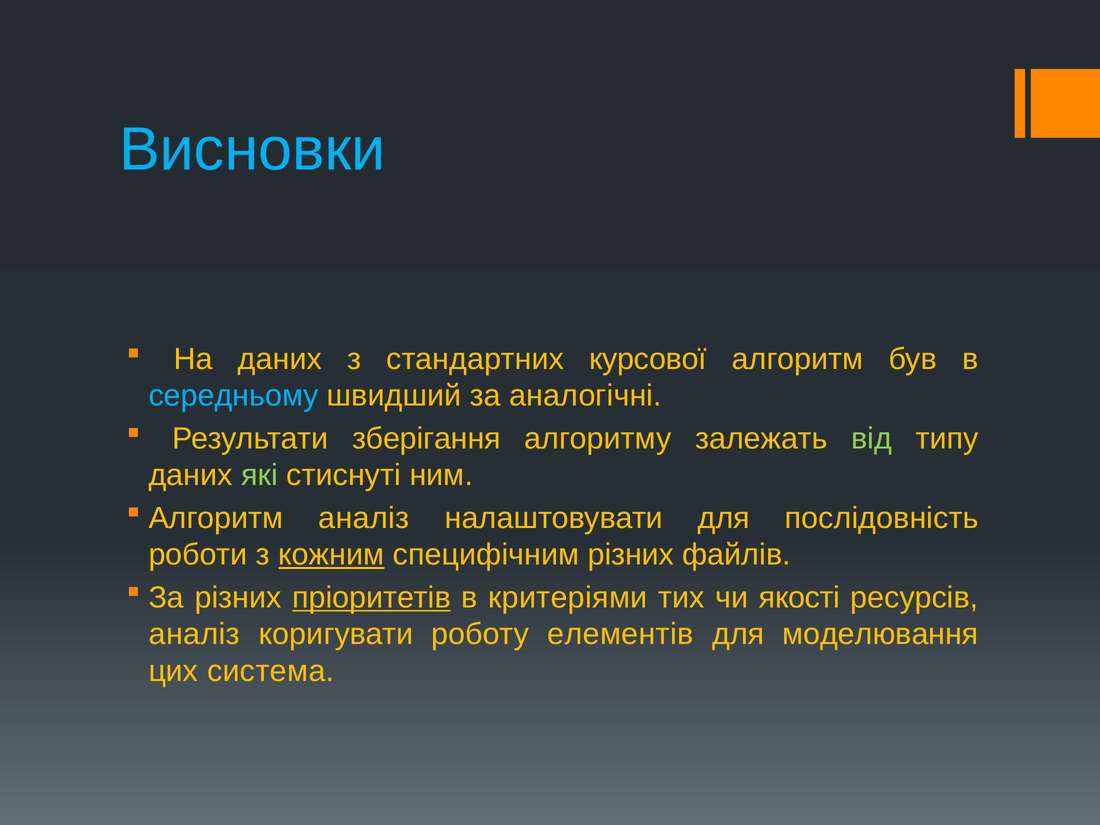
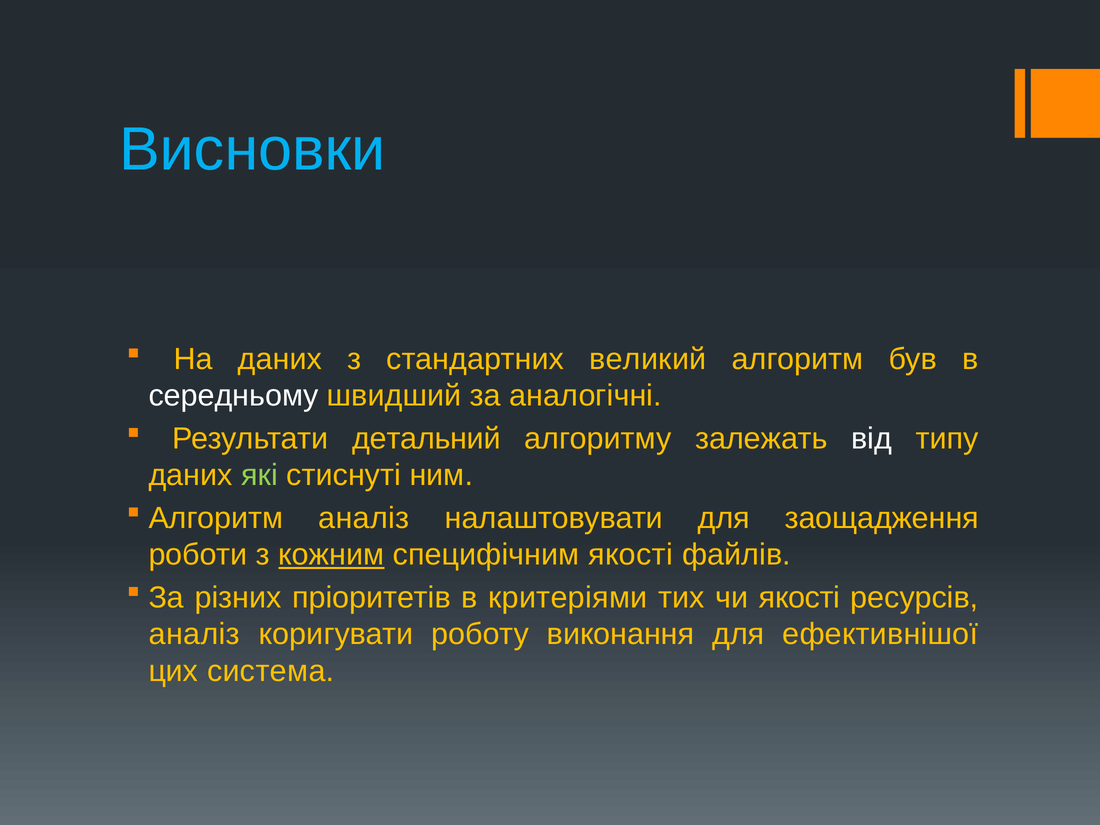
курсової: курсової -> великий (648, 359)
середньому colour: light blue -> white (233, 396)
зберігання: зберігання -> детальний (426, 439)
від colour: light green -> white (872, 439)
послідовність: послідовність -> заощадження (882, 518)
специфічним різних: різних -> якості (631, 555)
пріоритетів underline: present -> none (372, 598)
елементів: елементів -> виконання (621, 634)
моделювання: моделювання -> ефективнішої (880, 634)
